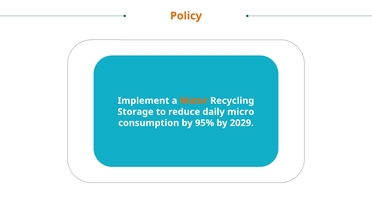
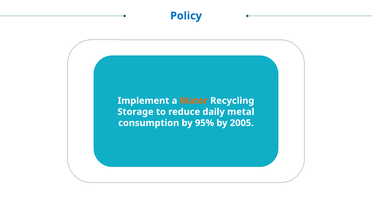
Policy colour: orange -> blue (186, 16)
micro: micro -> metal (241, 112)
2029: 2029 -> 2005 (242, 123)
